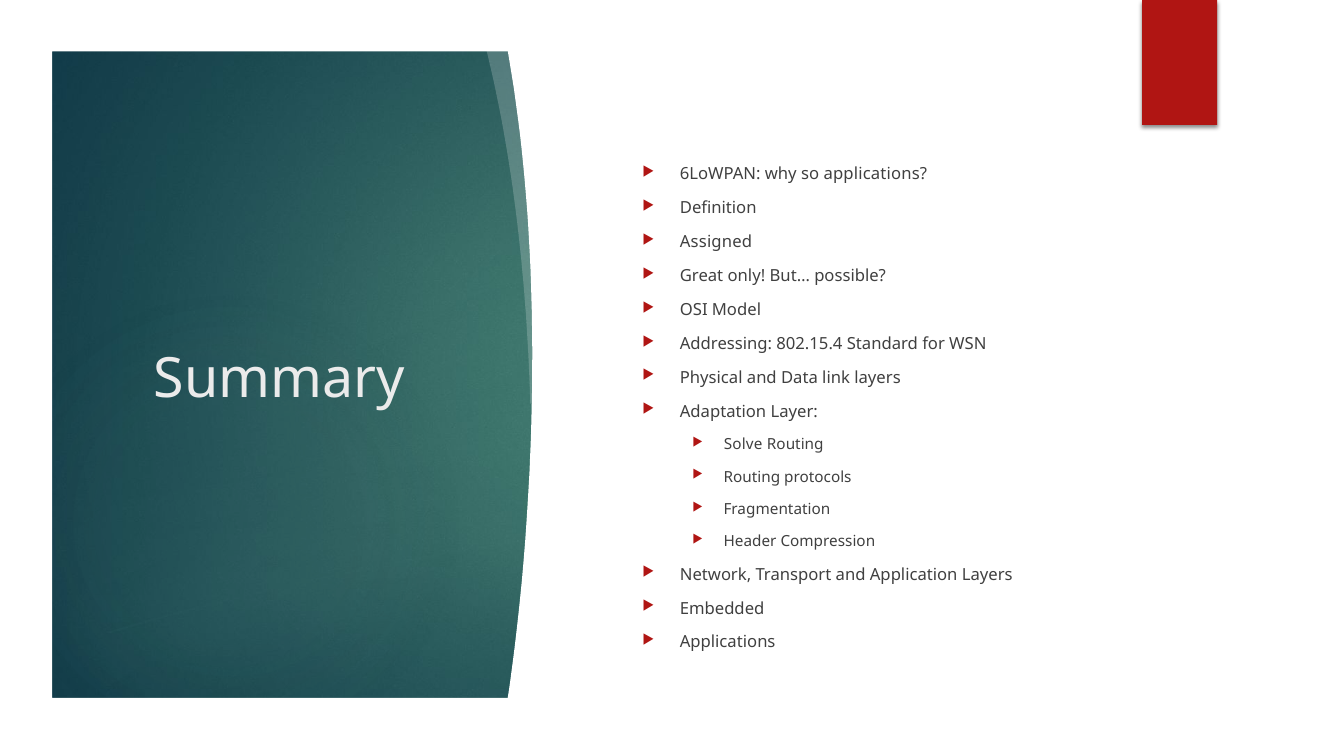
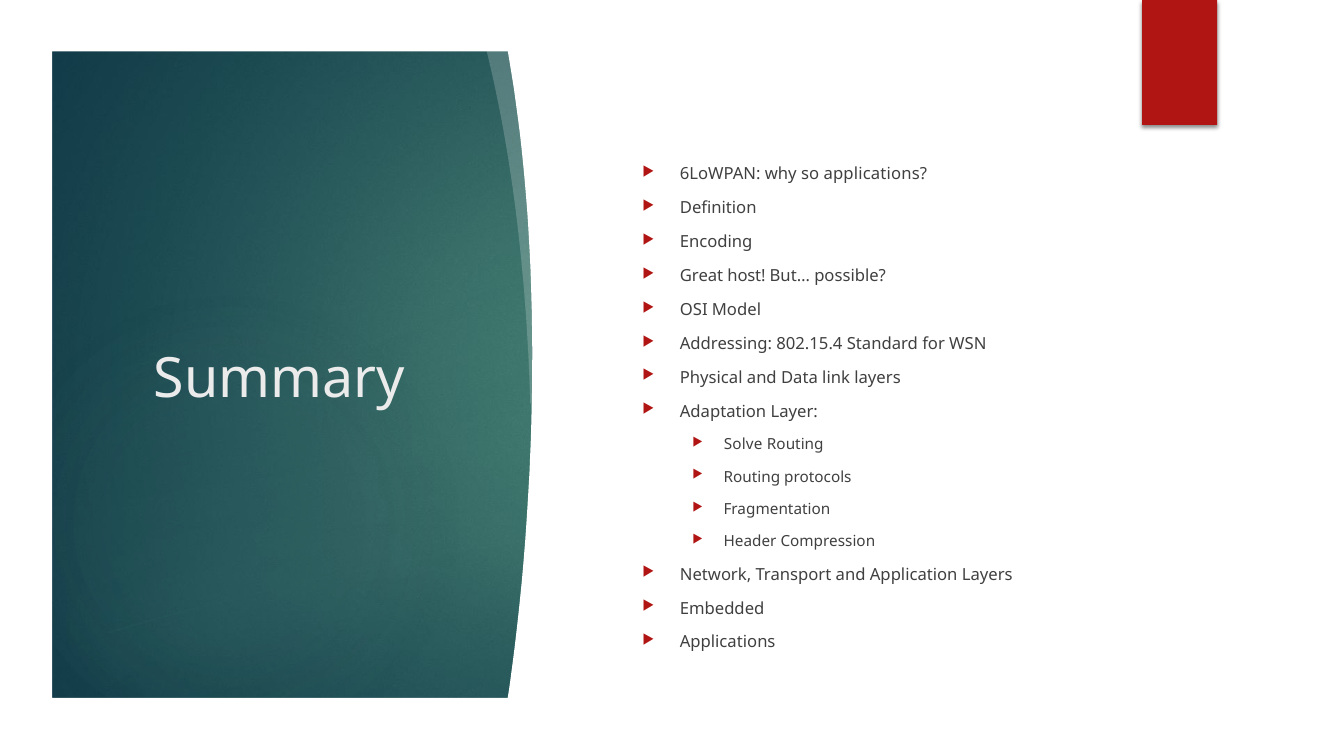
Assigned: Assigned -> Encoding (716, 242)
only: only -> host (746, 276)
